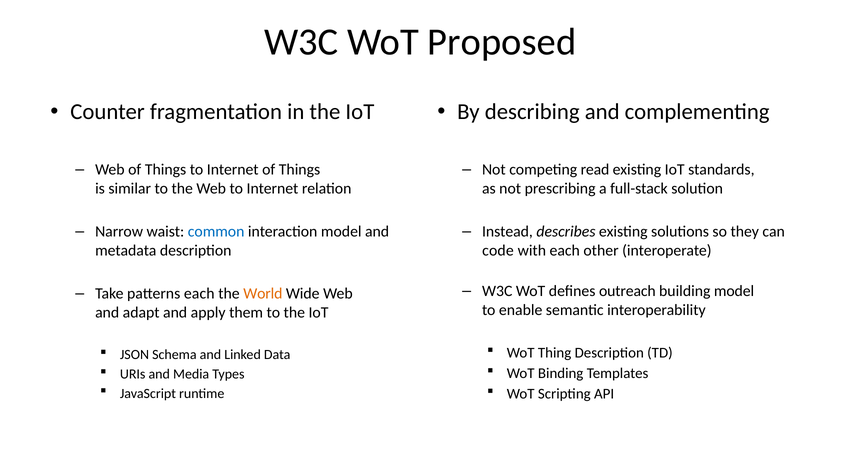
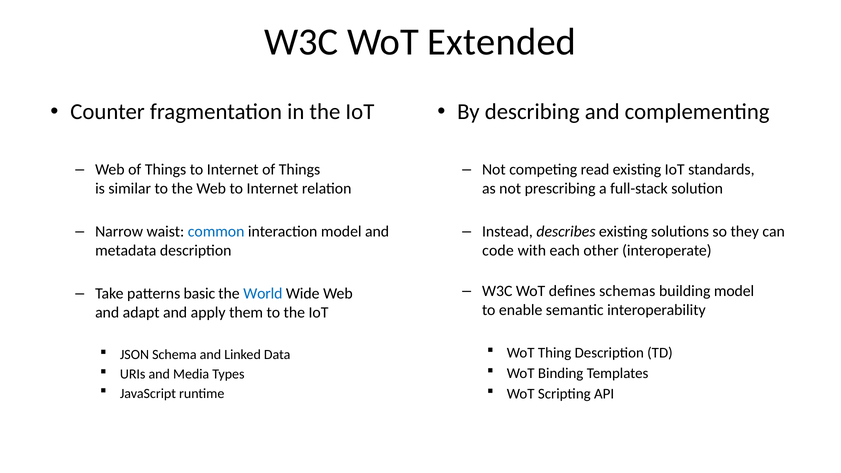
Proposed: Proposed -> Extended (502, 42)
outreach: outreach -> schemas (627, 291)
patterns each: each -> basic (199, 294)
World colour: orange -> blue (263, 294)
